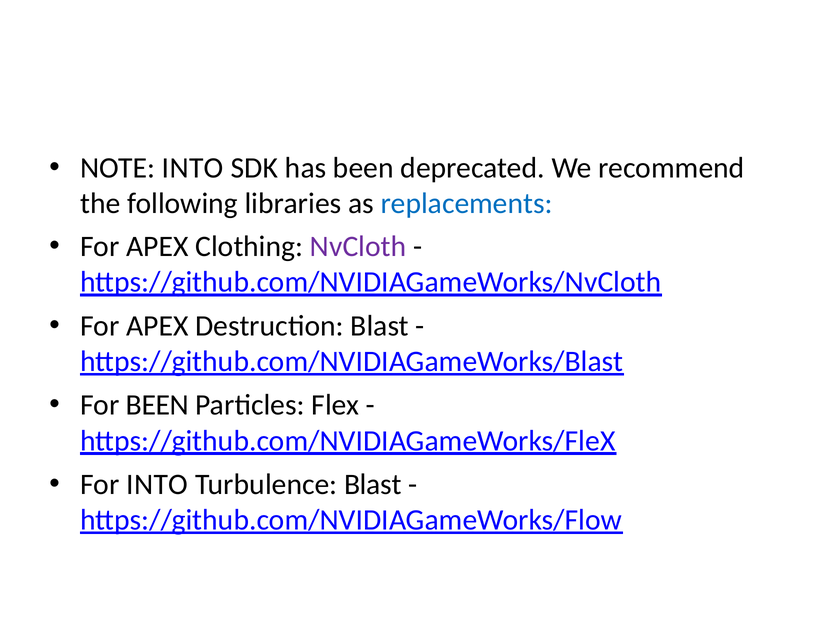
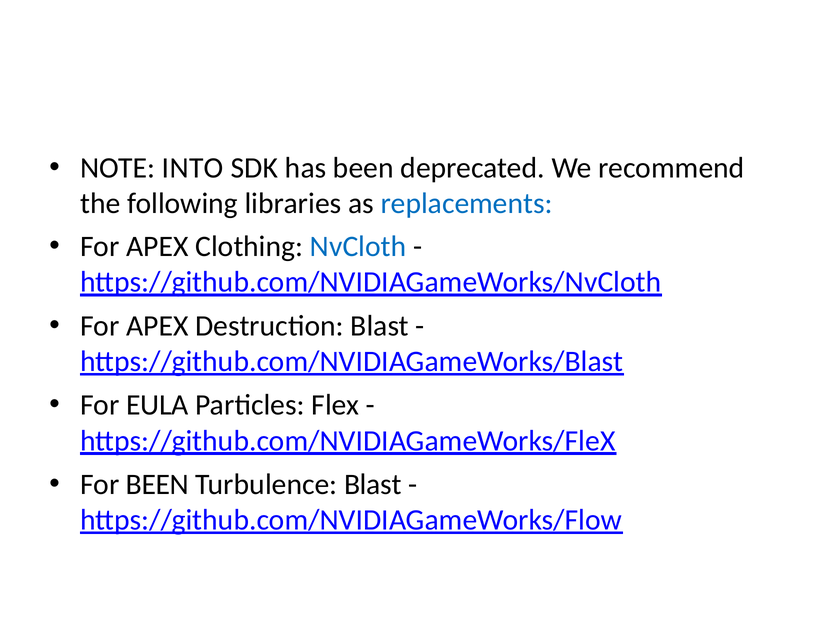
NvCloth colour: purple -> blue (358, 246)
For BEEN: BEEN -> EULA (157, 405)
For INTO: INTO -> BEEN (157, 484)
